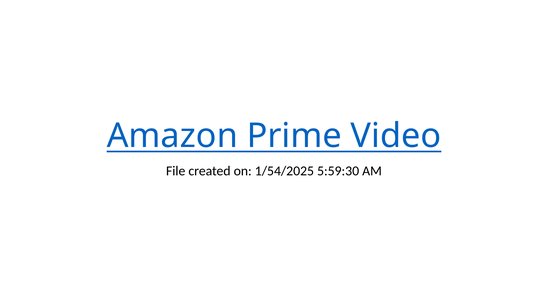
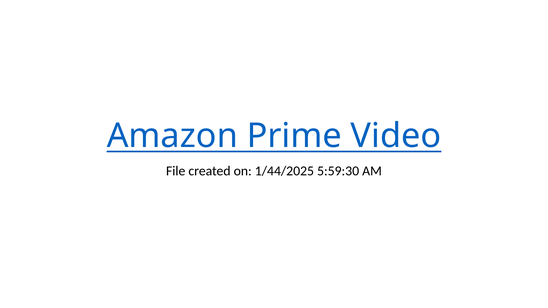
1/54/2025: 1/54/2025 -> 1/44/2025 (284, 171)
